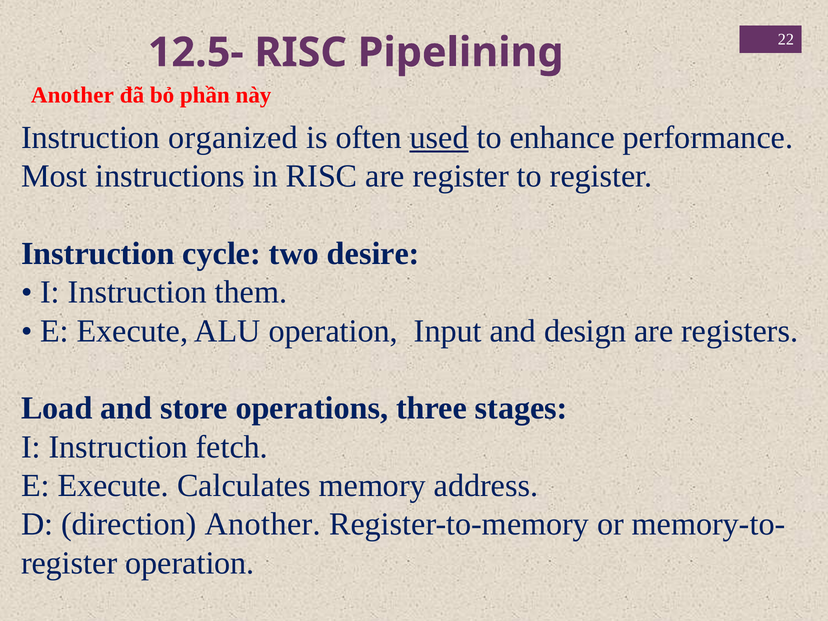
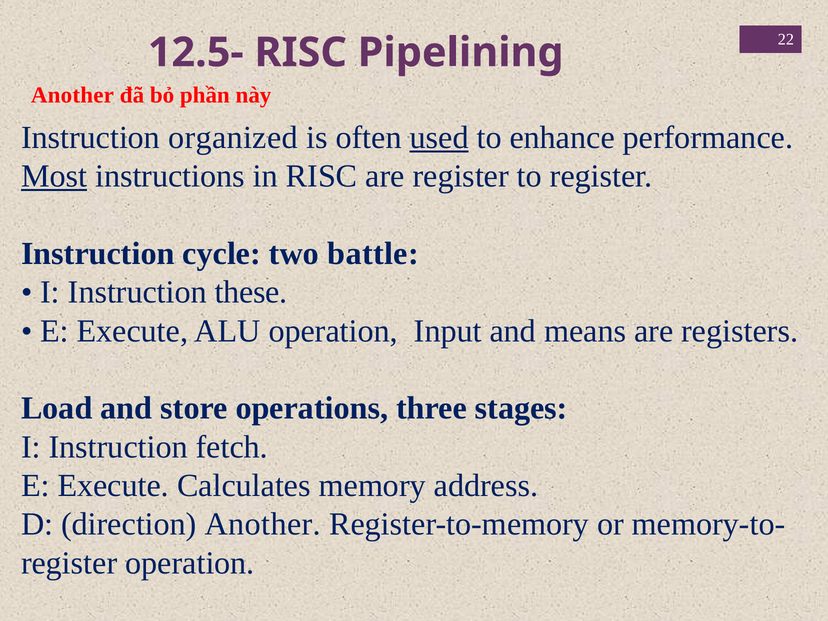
Most underline: none -> present (54, 176)
desire: desire -> battle (373, 254)
them: them -> these (251, 292)
design: design -> means (585, 331)
